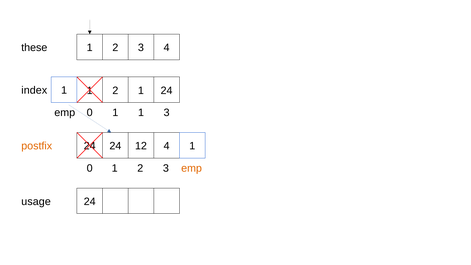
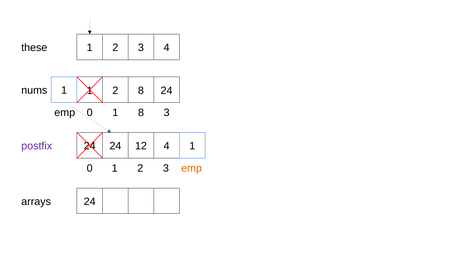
index: index -> nums (34, 90)
1: 1 -> 8 (141, 90)
0 1 1: 1 -> 8 (141, 113)
postfix colour: orange -> purple (37, 146)
usage: usage -> arrays (36, 202)
